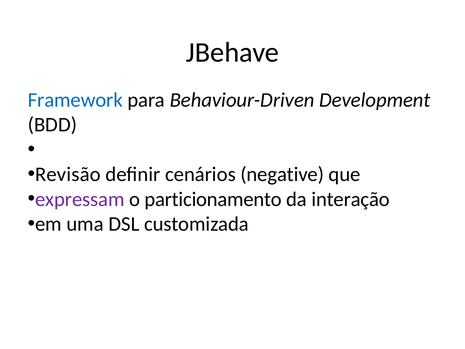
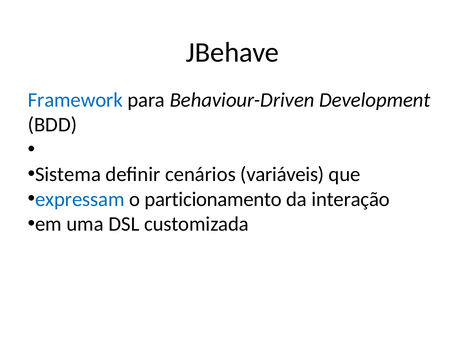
Revisão: Revisão -> Sistema (68, 174)
negative: negative -> variáveis (282, 174)
expressam colour: purple -> blue (80, 199)
